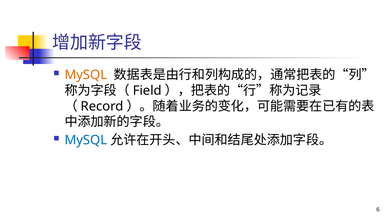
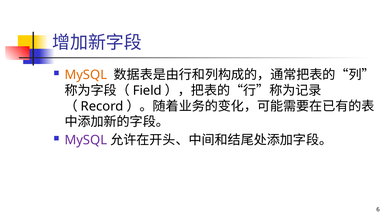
MySQL colour: blue -> purple (86, 140)
